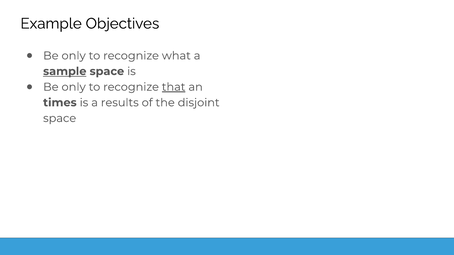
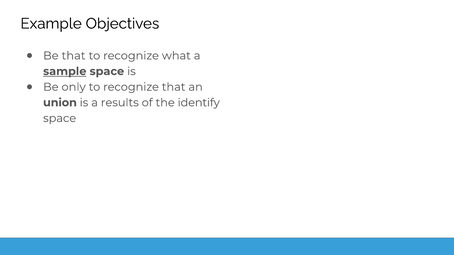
only: only -> that (74, 56)
that underline: present -> none (174, 87)
times: times -> union (60, 103)
disjoint: disjoint -> identify (199, 103)
